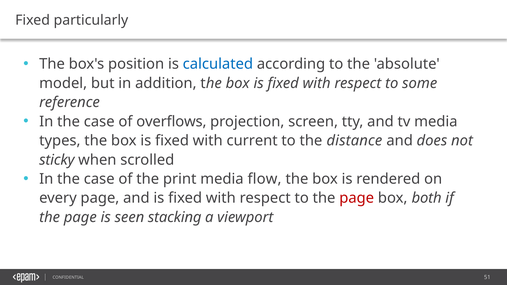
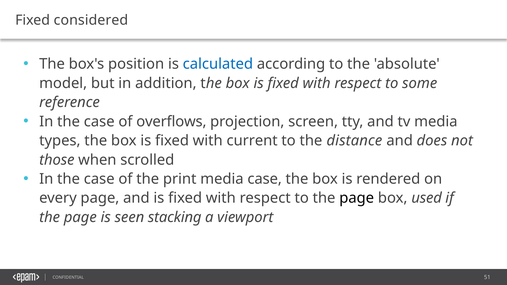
particularly: particularly -> considered (91, 20)
sticky: sticky -> those (57, 160)
media flow: flow -> case (265, 179)
page colour: red -> black (357, 198)
both: both -> used (427, 198)
